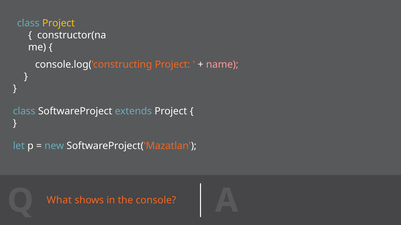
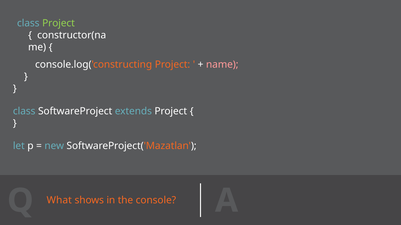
Project colour: yellow -> light green (59, 23)
